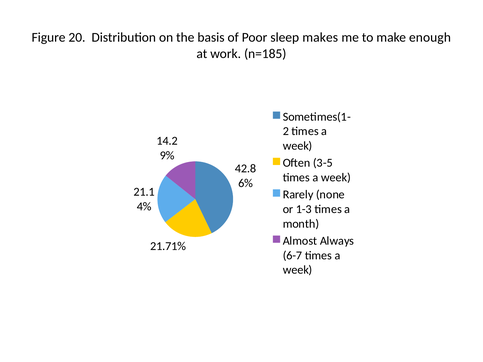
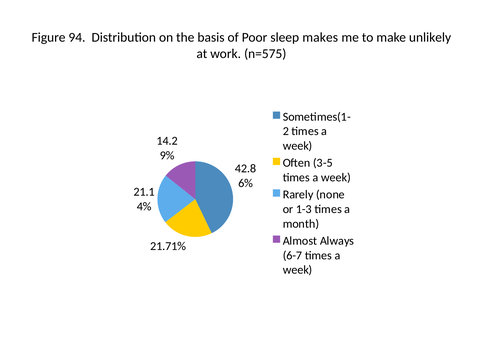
20: 20 -> 94 (77, 38)
enough: enough -> unlikely (430, 38)
n=185: n=185 -> n=575 (265, 54)
